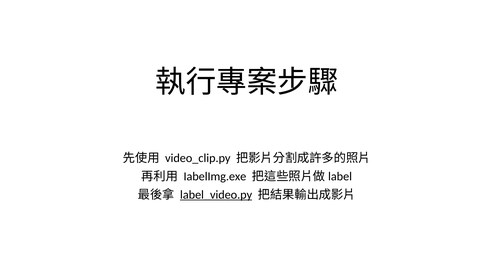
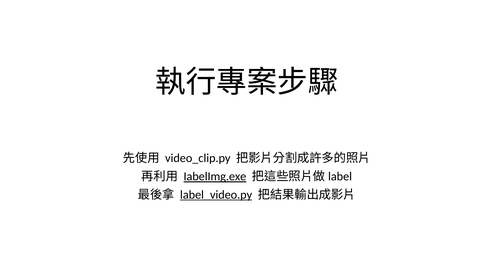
IabelImg.exe underline: none -> present (215, 176)
